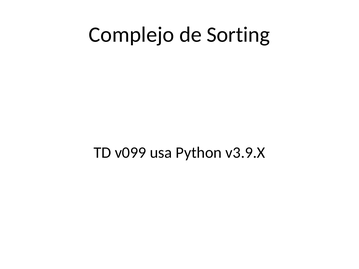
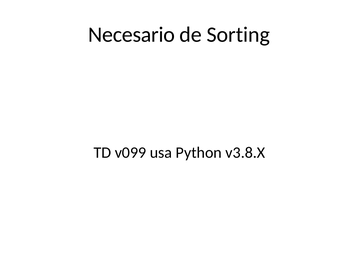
Complejo: Complejo -> Necesario (132, 35)
v3.9.X: v3.9.X -> v3.8.X (245, 153)
